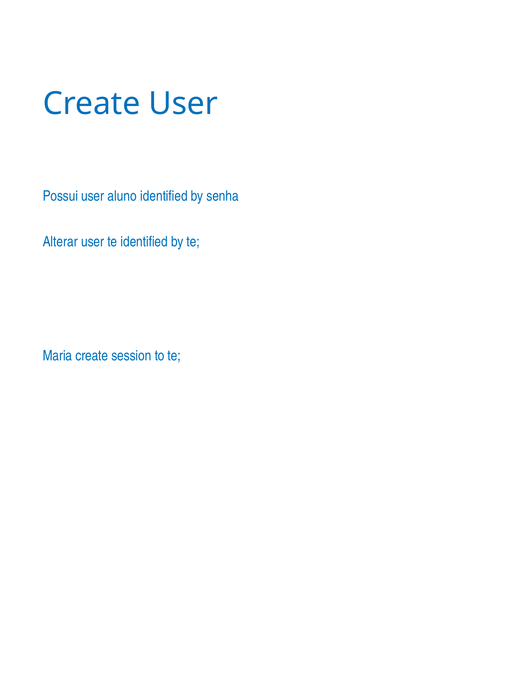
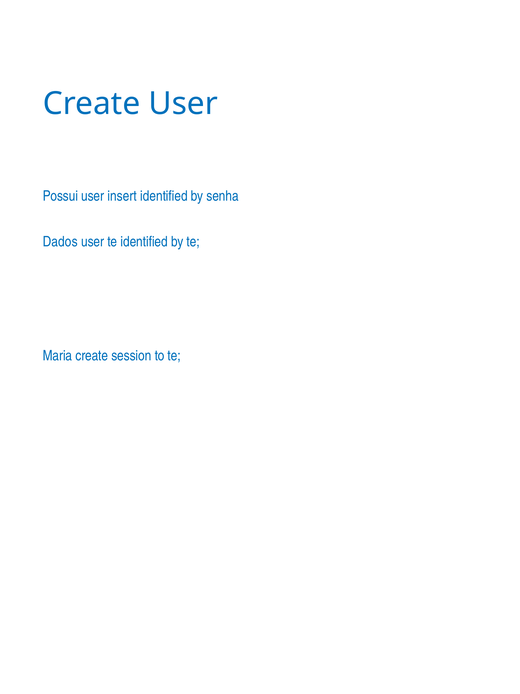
aluno: aluno -> insert (122, 196)
Alterar: Alterar -> Dados (60, 241)
